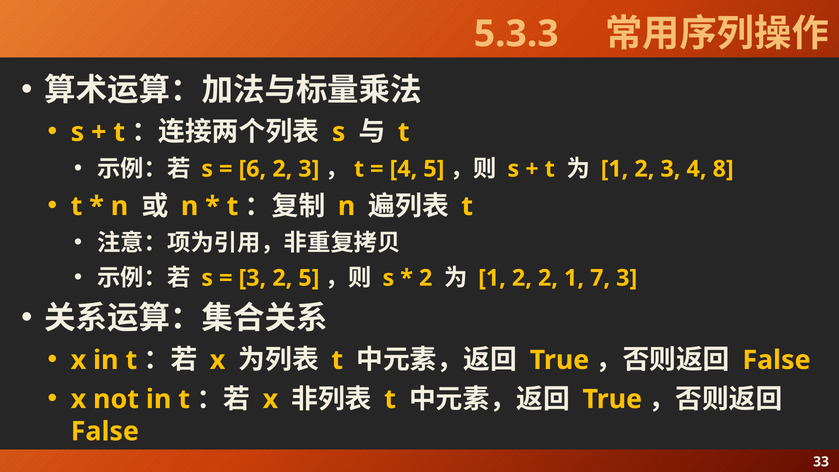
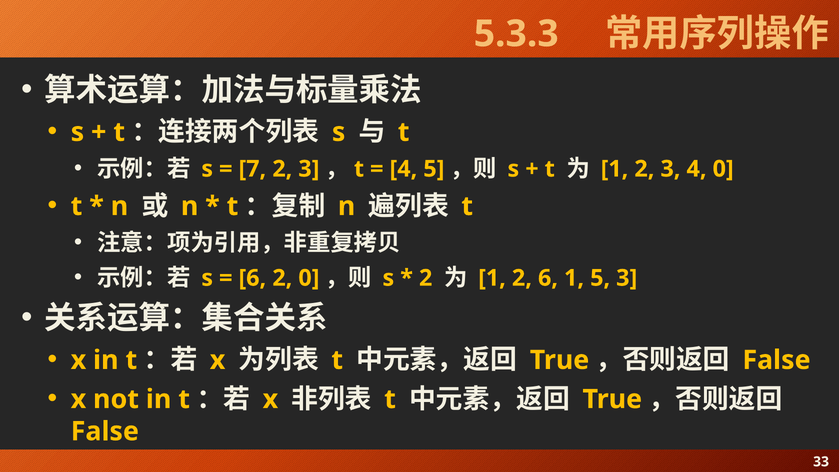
6: 6 -> 7 (252, 169)
4 8: 8 -> 0 (723, 169)
3: 3 -> 6 (252, 278)
2 5: 5 -> 0 (309, 278)
2 2: 2 -> 6 (548, 278)
1 7: 7 -> 5 (600, 278)
